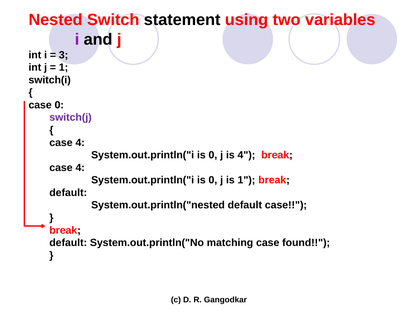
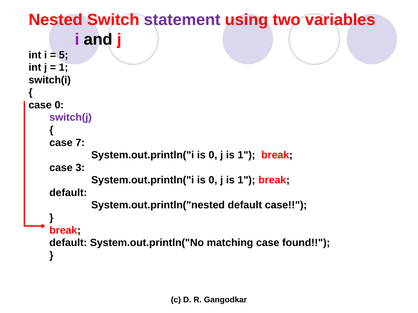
statement colour: black -> purple (182, 20)
3: 3 -> 5 (64, 55)
4: 4 -> 7 (80, 143)
4: 4 -> 1 (246, 155)
4: 4 -> 3 (80, 168)
